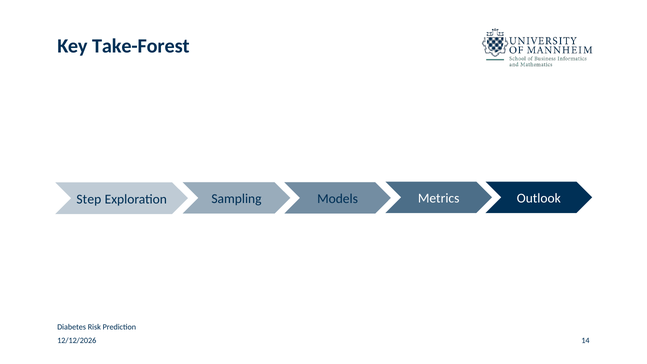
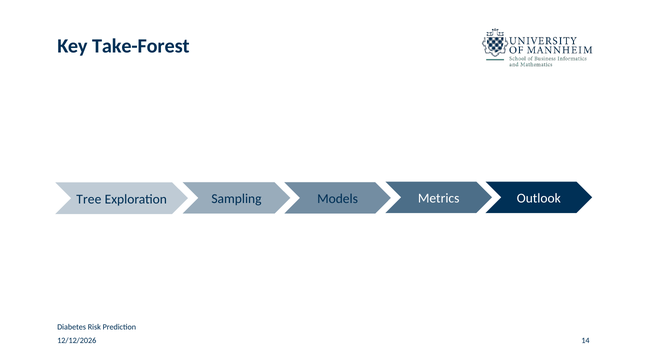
Step: Step -> Tree (89, 199)
